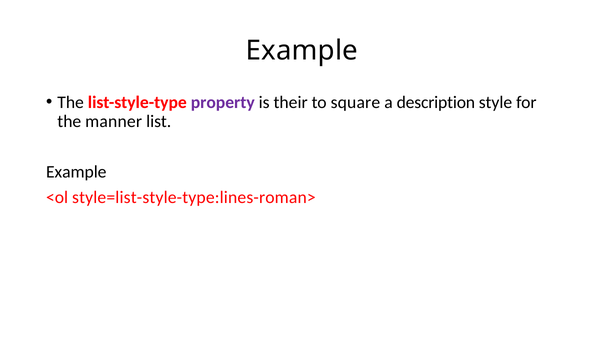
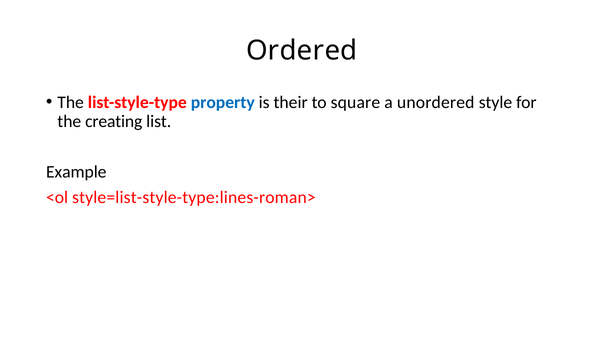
Example: Example -> Ordered (302, 51)
property colour: purple -> blue (223, 102)
description: description -> unordered (436, 102)
manner: manner -> creating (114, 121)
